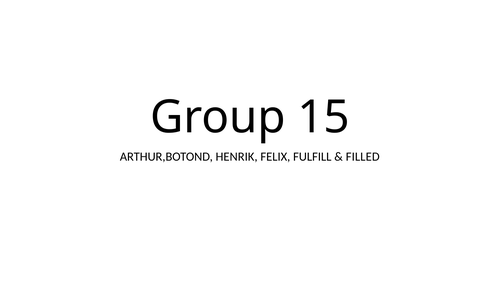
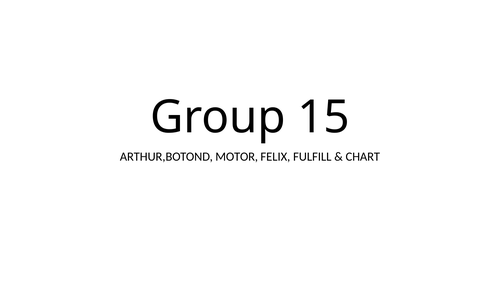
HENRIK: HENRIK -> MOTOR (237, 156)
FILLED: FILLED -> CHART (363, 156)
